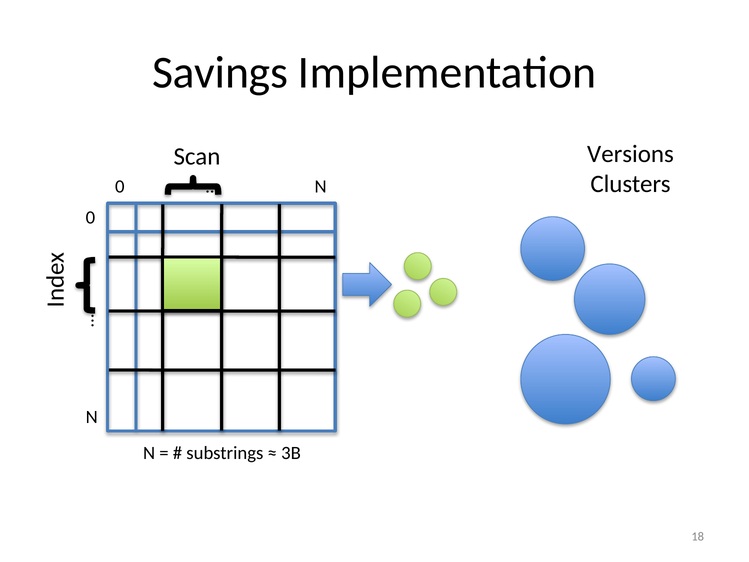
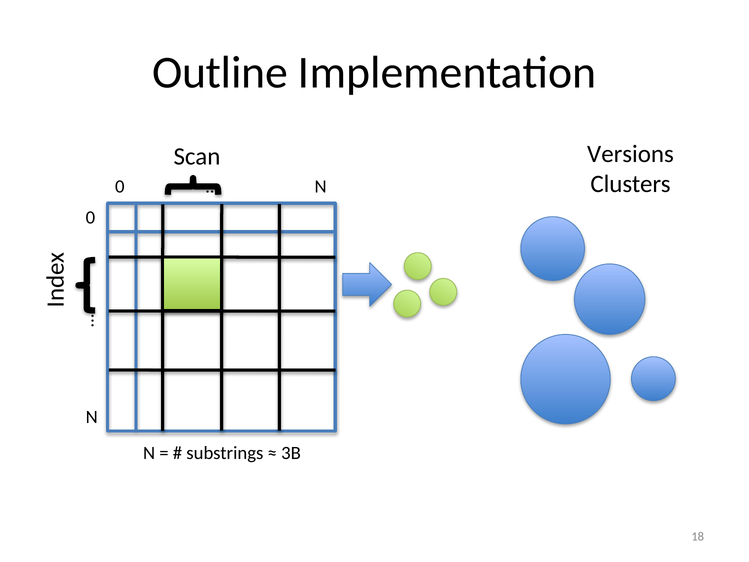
Savings: Savings -> Outline (220, 73)
